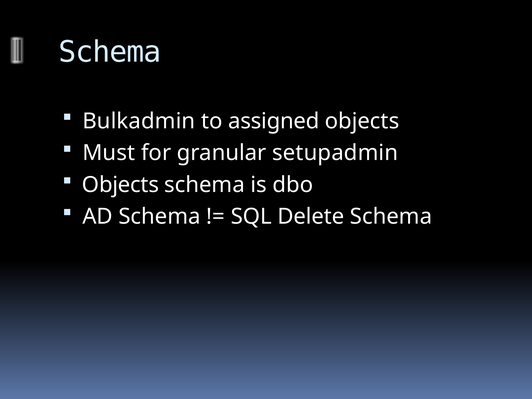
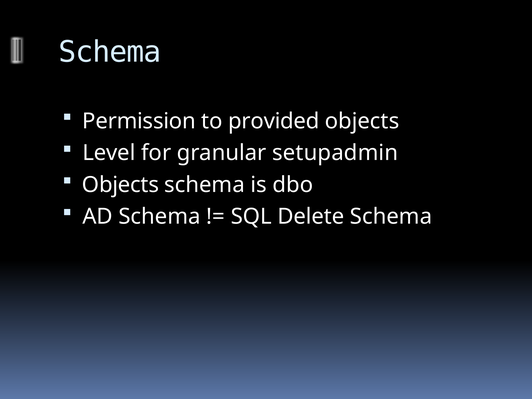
Bulkadmin: Bulkadmin -> Permission (139, 121)
assigned: assigned -> provided (274, 121)
Must: Must -> Level (109, 153)
